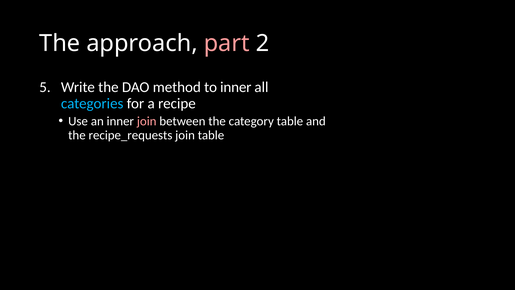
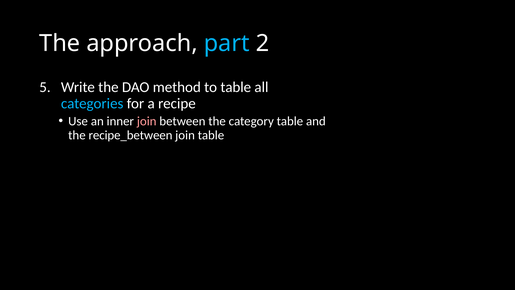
part colour: pink -> light blue (227, 43)
to inner: inner -> table (236, 87)
recipe_requests: recipe_requests -> recipe_between (131, 135)
